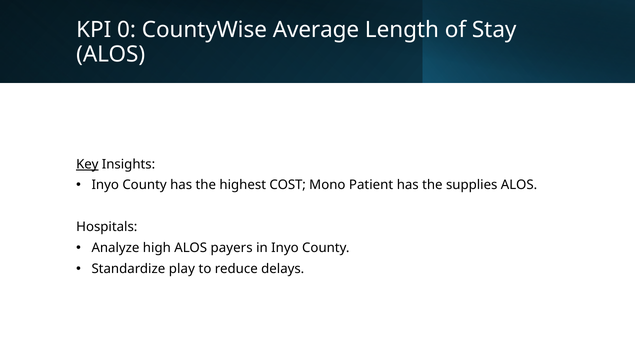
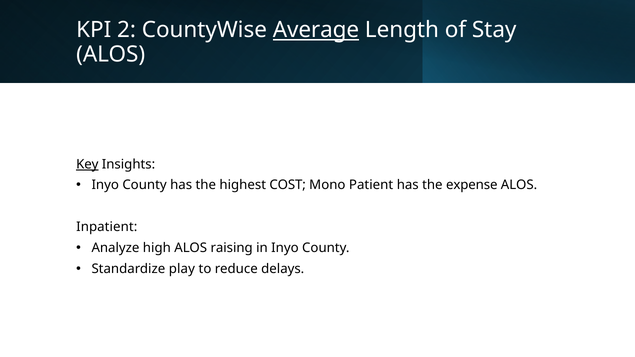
0: 0 -> 2 (127, 30)
Average underline: none -> present (316, 30)
supplies: supplies -> expense (472, 185)
Hospitals: Hospitals -> Inpatient (107, 227)
payers: payers -> raising (232, 248)
